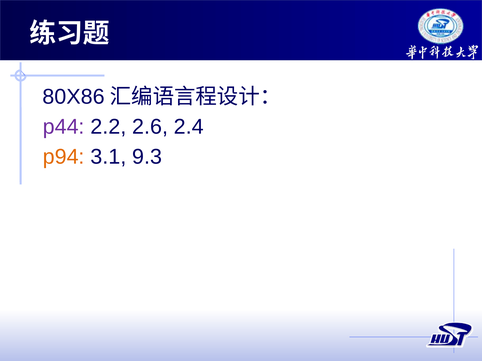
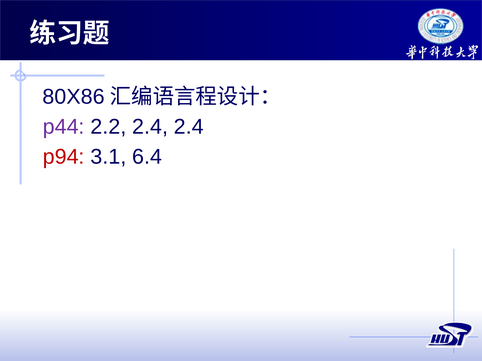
2.2 2.6: 2.6 -> 2.4 (150, 127)
p94 colour: orange -> red (64, 157)
9.3: 9.3 -> 6.4 (147, 157)
